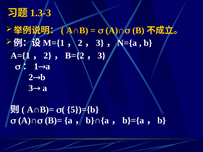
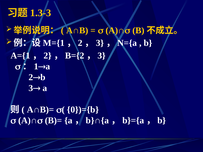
5})={b: 5})={b -> 0})={b (83, 110)
